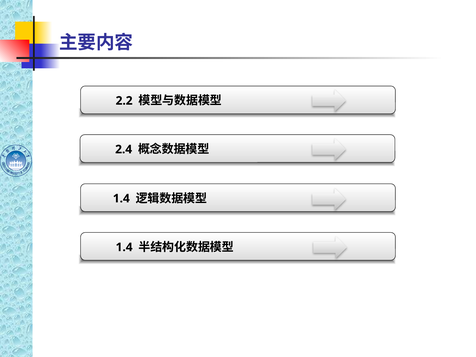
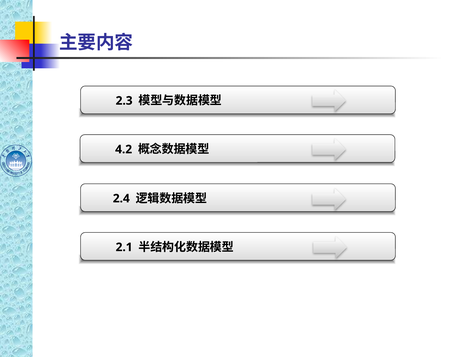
2.2: 2.2 -> 2.3 (124, 101)
2.4: 2.4 -> 4.2 (124, 149)
1.4: 1.4 -> 2.4 (121, 198)
1.4: 1.4 -> 2.1 (124, 247)
